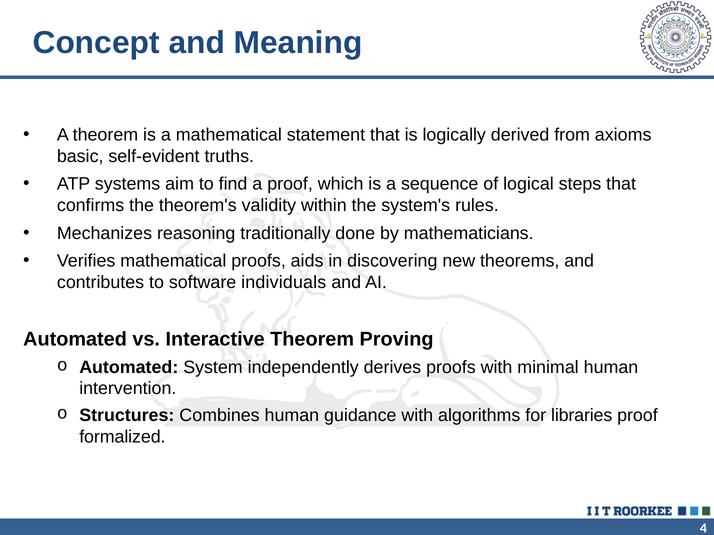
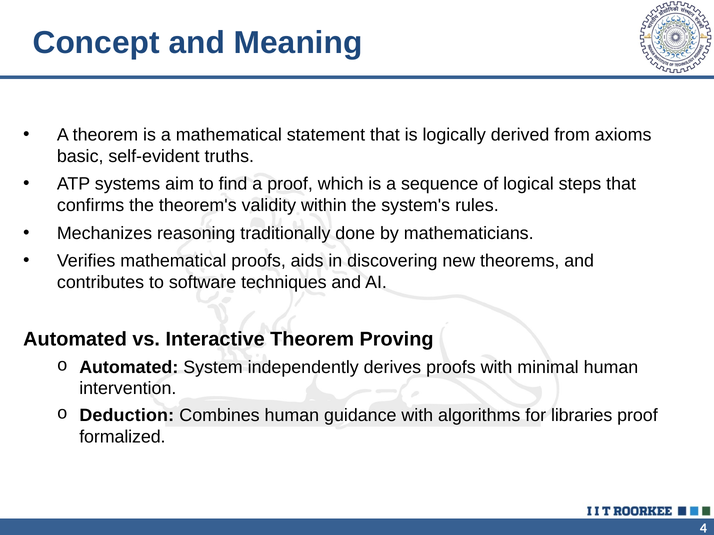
individuals: individuals -> techniques (284, 283)
Structures: Structures -> Deduction (127, 416)
